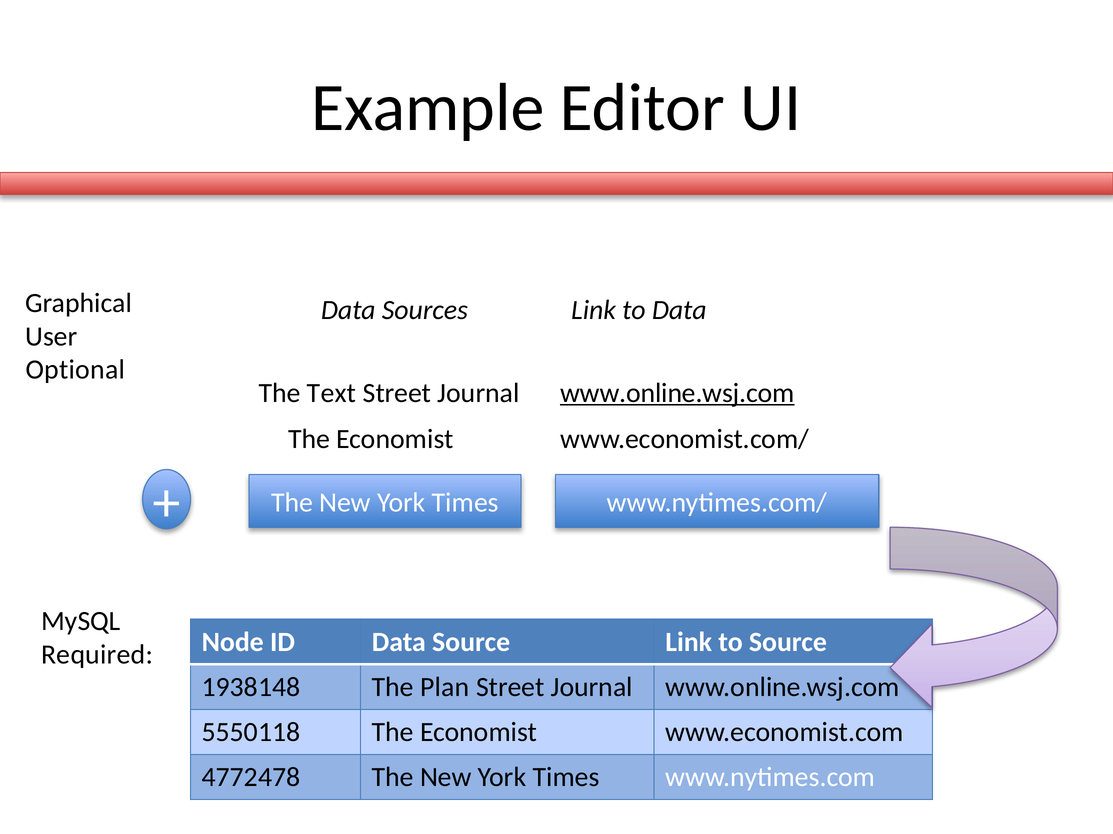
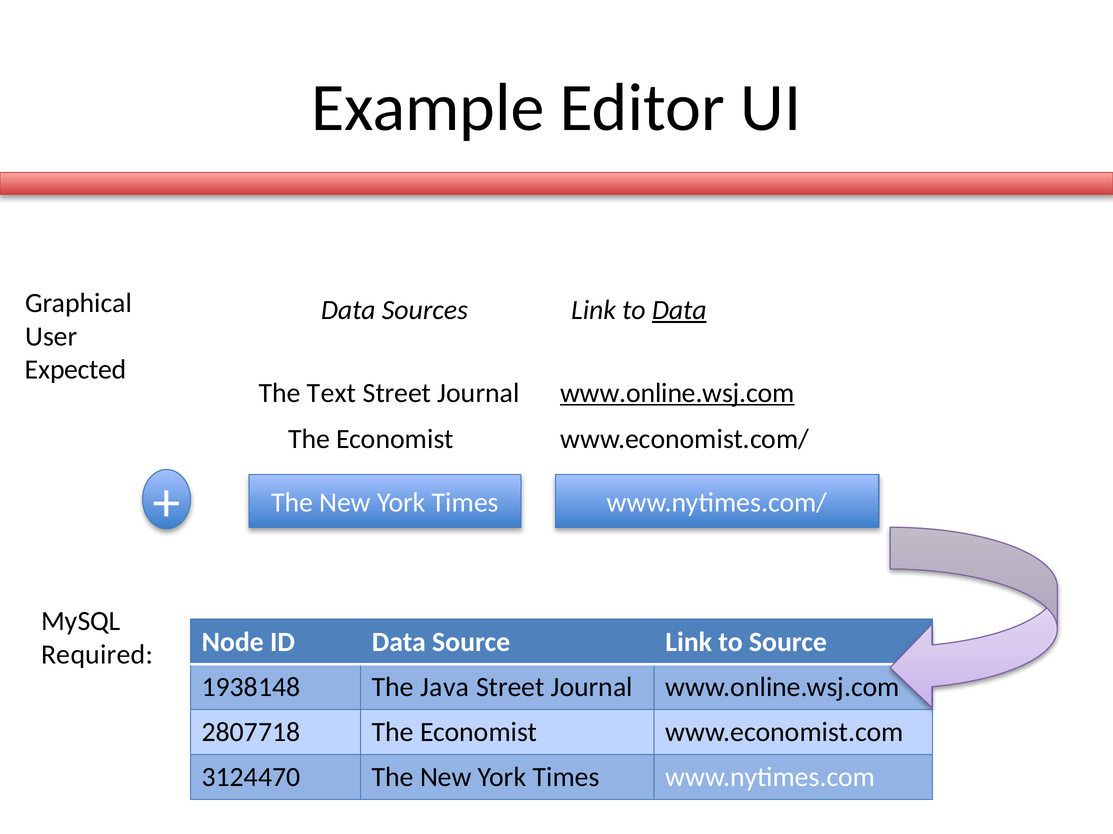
Data underline: none -> present (679, 310)
Optional: Optional -> Expected (76, 370)
Plan: Plan -> Java (445, 688)
5550118: 5550118 -> 2807718 (251, 733)
4772478: 4772478 -> 3124470 (251, 778)
